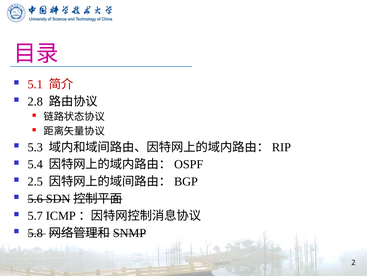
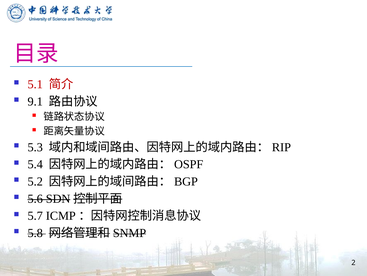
2.8: 2.8 -> 9.1 (35, 101)
2.5: 2.5 -> 5.2 (35, 181)
